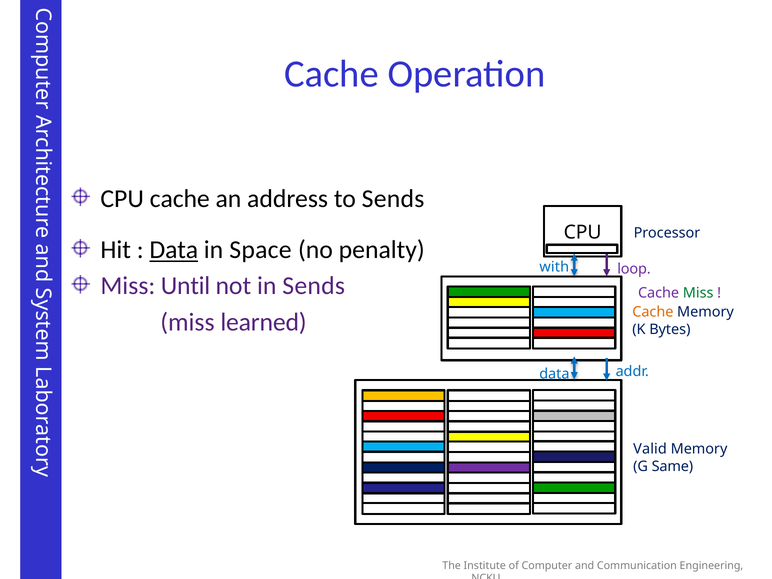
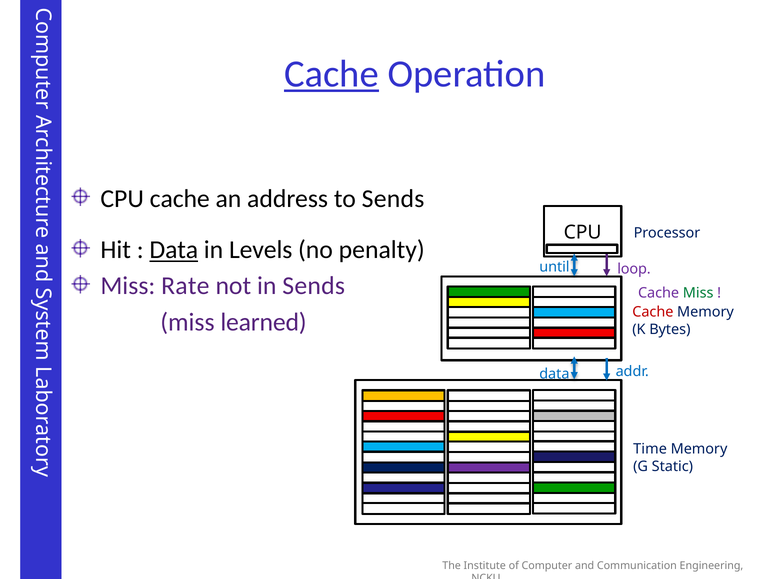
Cache underline: none -> present (332, 74)
Space: Space -> Levels (261, 250)
with: with -> until (554, 267)
Until: Until -> Rate (185, 286)
Cache colour: orange -> red (653, 312)
Valid: Valid -> Time (650, 449)
Same: Same -> Static (672, 467)
